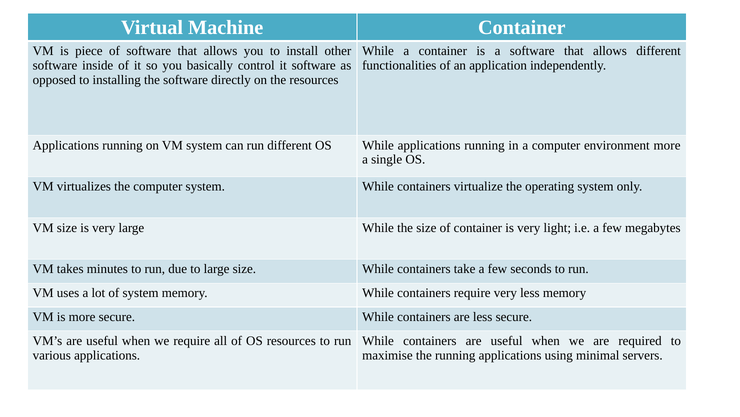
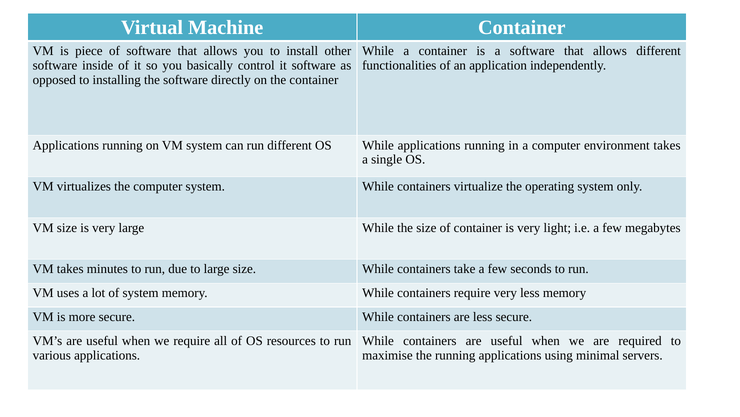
the resources: resources -> container (314, 80)
environment more: more -> takes (667, 145)
